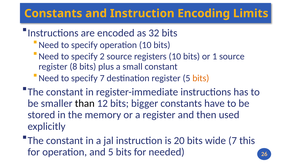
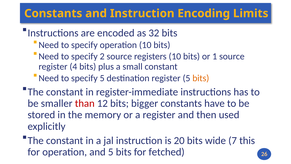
8: 8 -> 4 (73, 67)
specify 7: 7 -> 5 (102, 78)
than colour: black -> red (85, 103)
needed: needed -> fetched (167, 152)
